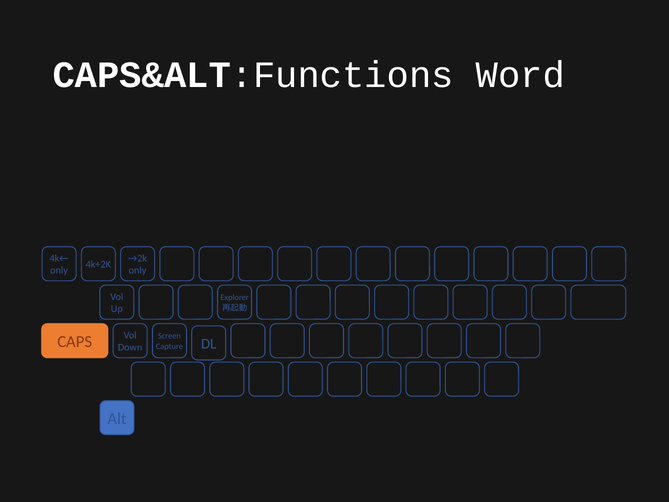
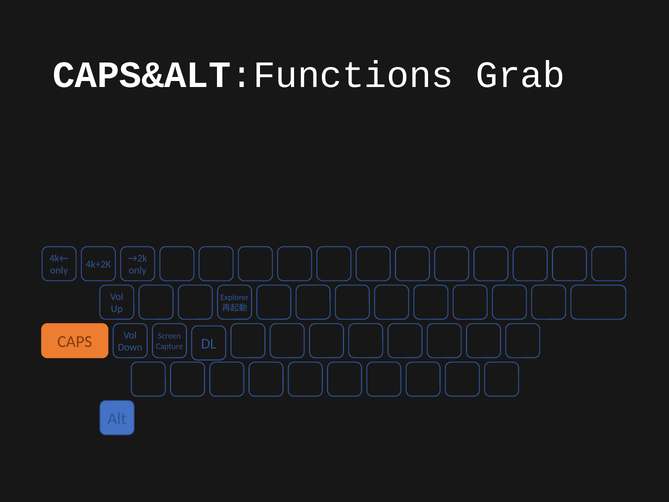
Word: Word -> Grab (520, 75)
